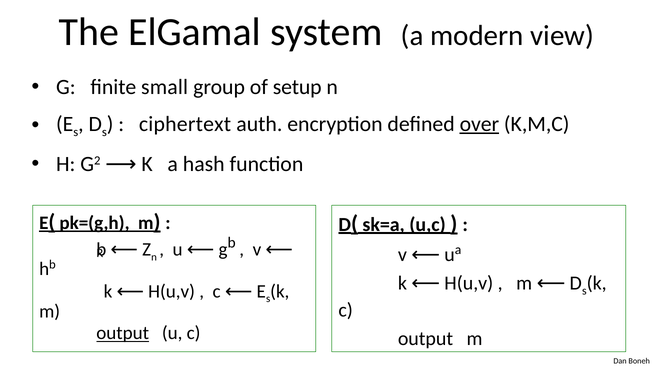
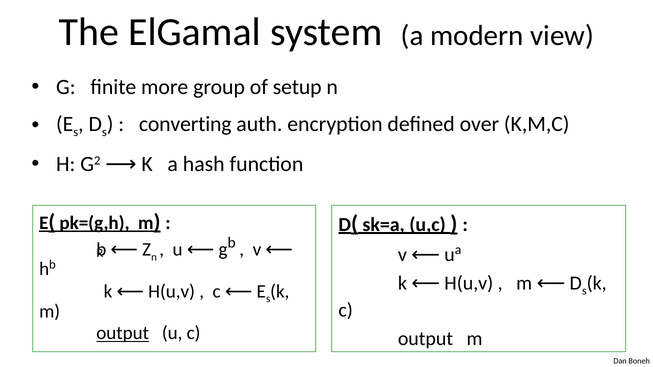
small: small -> more (165, 87)
ciphertext: ciphertext -> converting (185, 124)
over underline: present -> none (479, 124)
